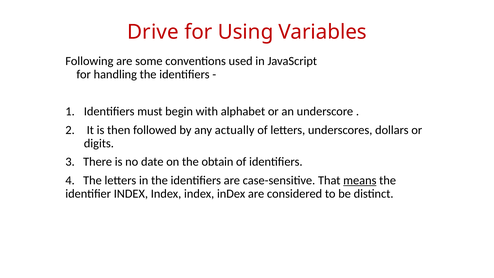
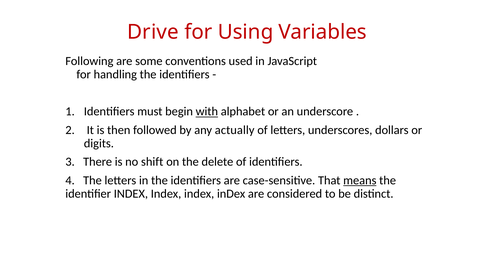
with underline: none -> present (207, 112)
date: date -> shift (152, 162)
obtain: obtain -> delete (217, 162)
